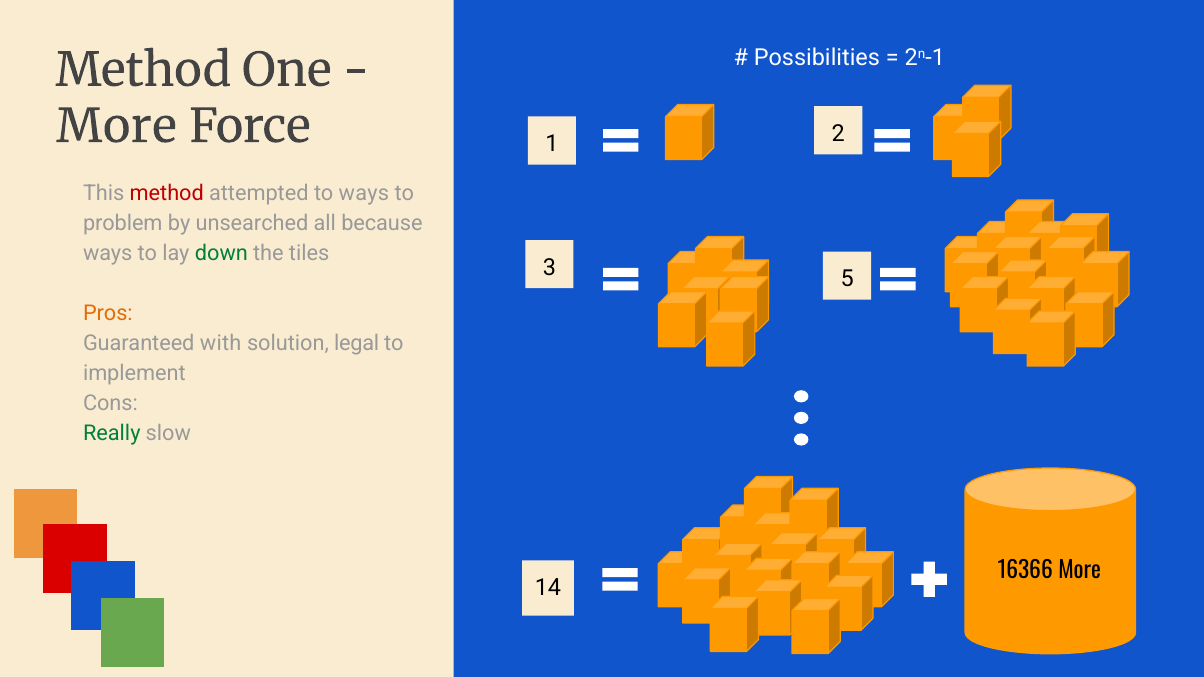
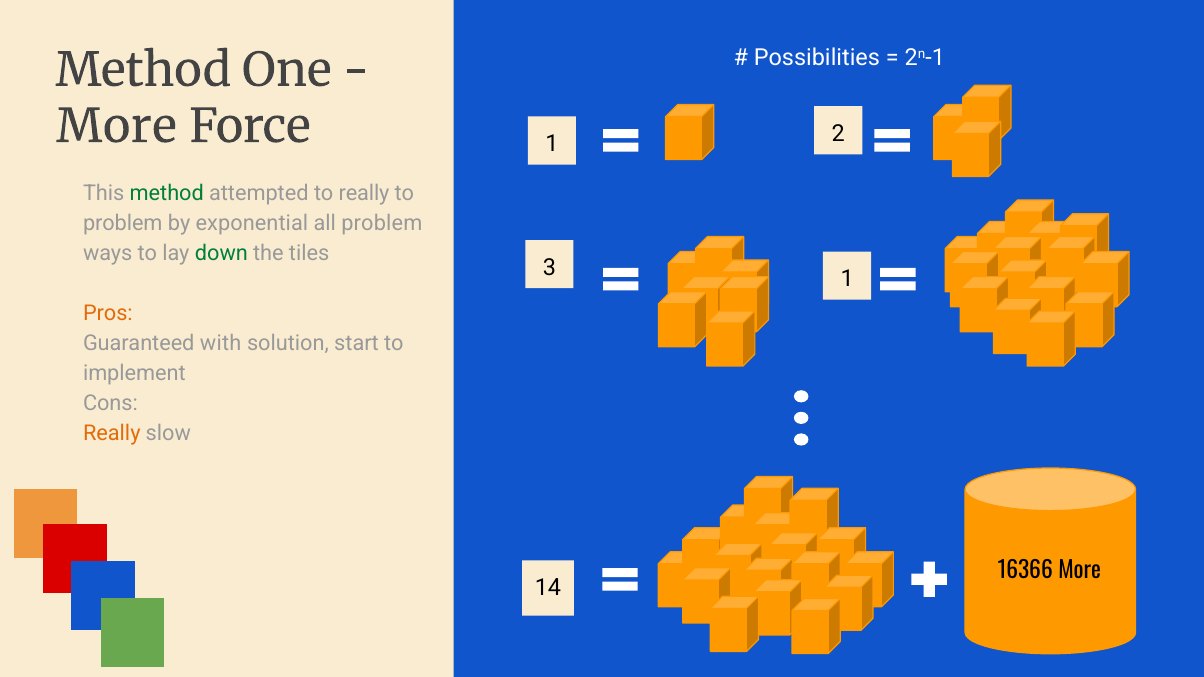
method colour: red -> green (167, 193)
to ways: ways -> really (364, 193)
unsearched: unsearched -> exponential (252, 223)
all because: because -> problem (382, 223)
3 5: 5 -> 1 (847, 279)
legal: legal -> start (357, 343)
Really colour: green -> orange (112, 434)
